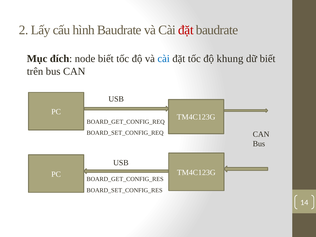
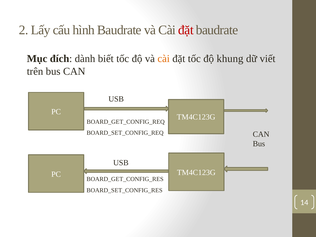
node: node -> dành (85, 59)
cài colour: blue -> orange (164, 59)
dữ biết: biết -> viết (268, 59)
